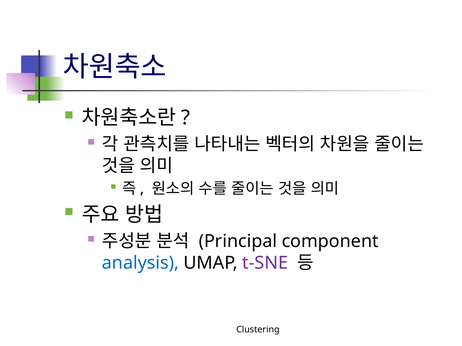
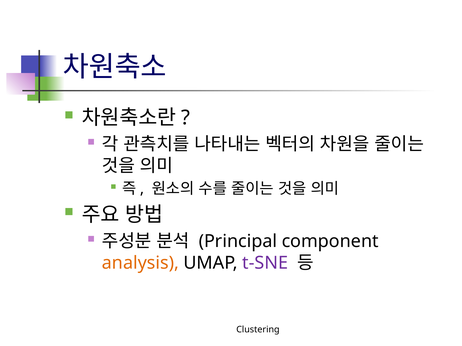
analysis colour: blue -> orange (140, 263)
